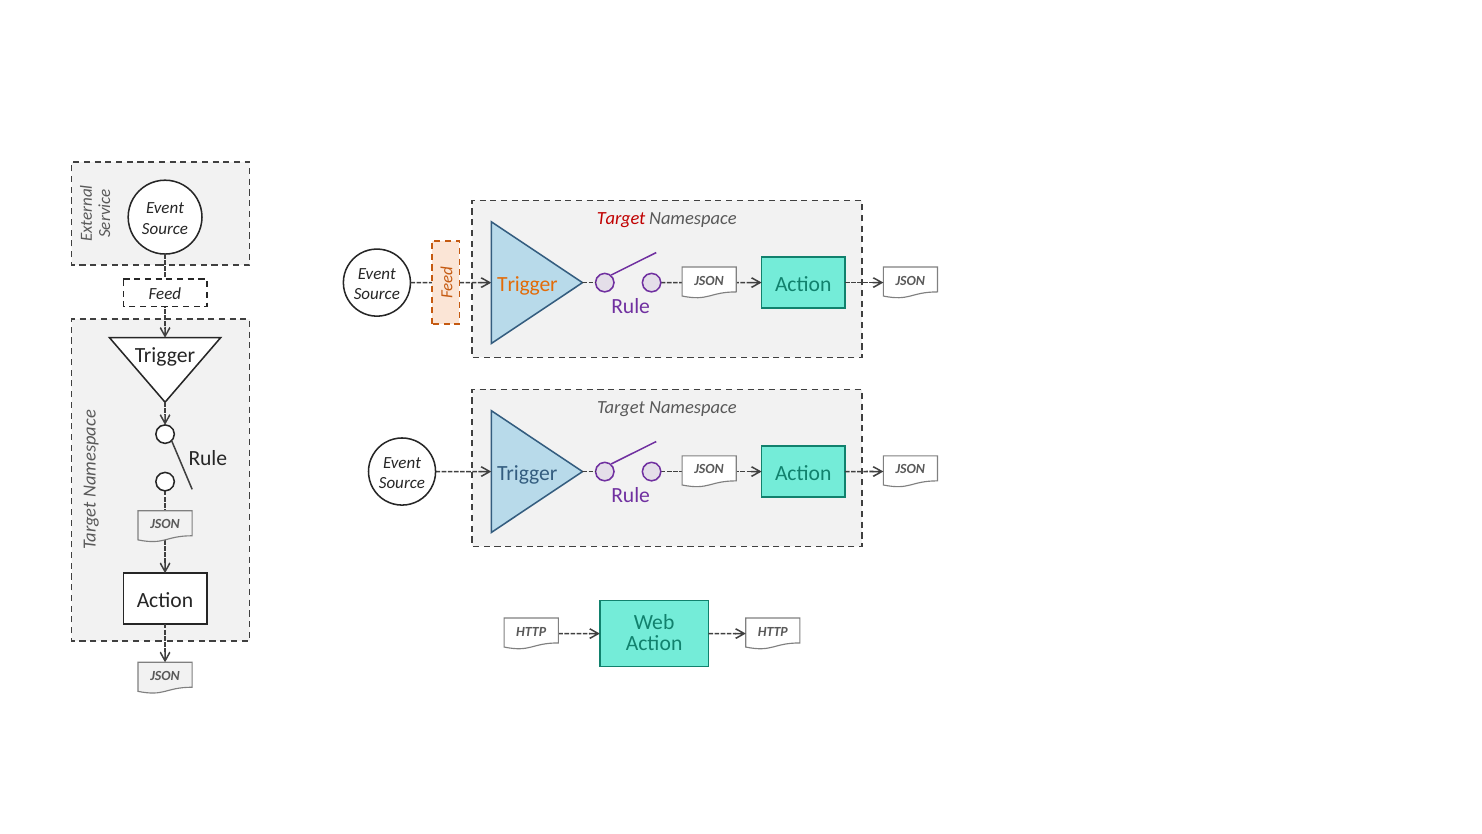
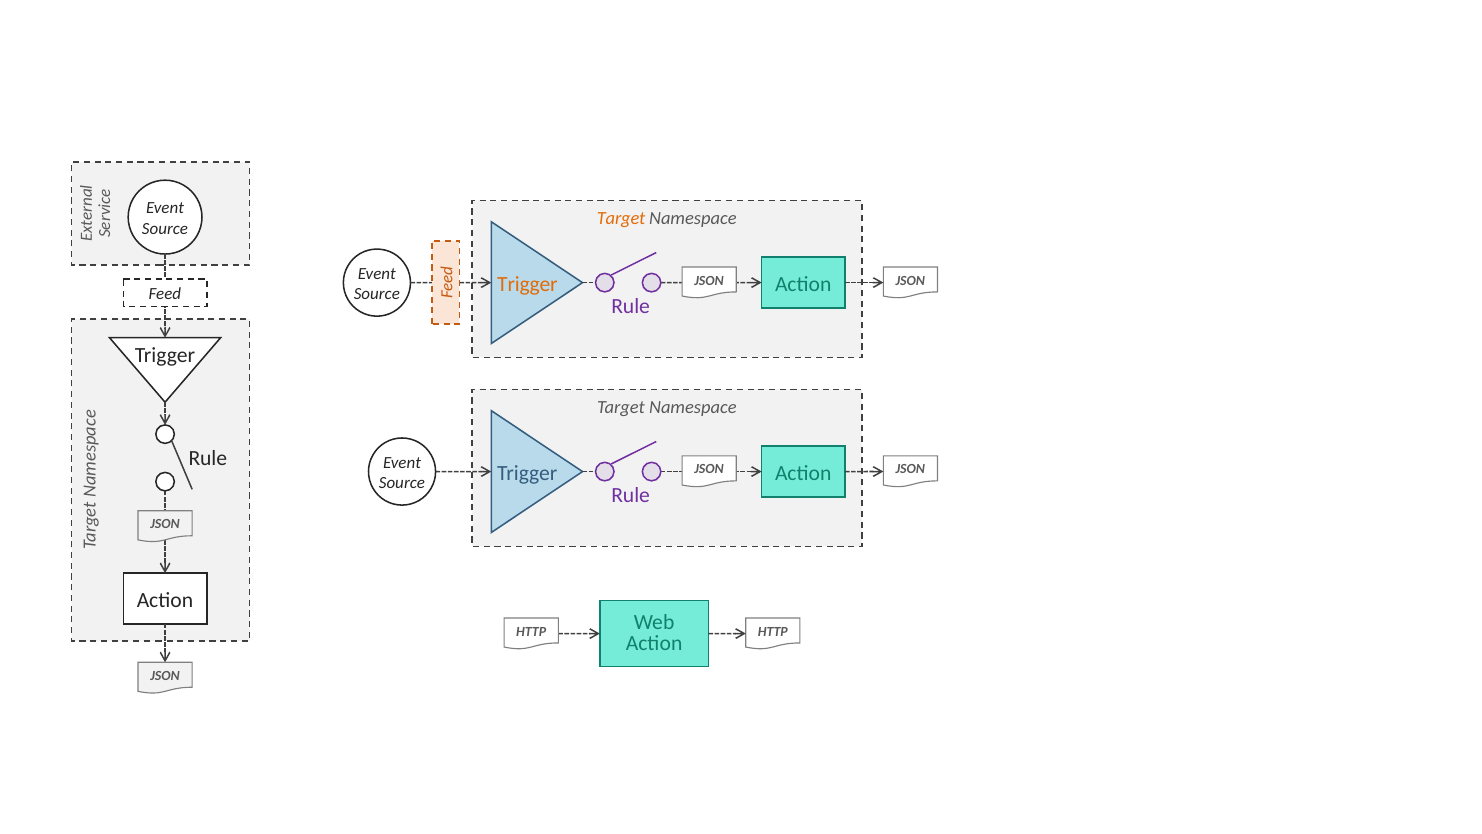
Target colour: red -> orange (621, 218)
